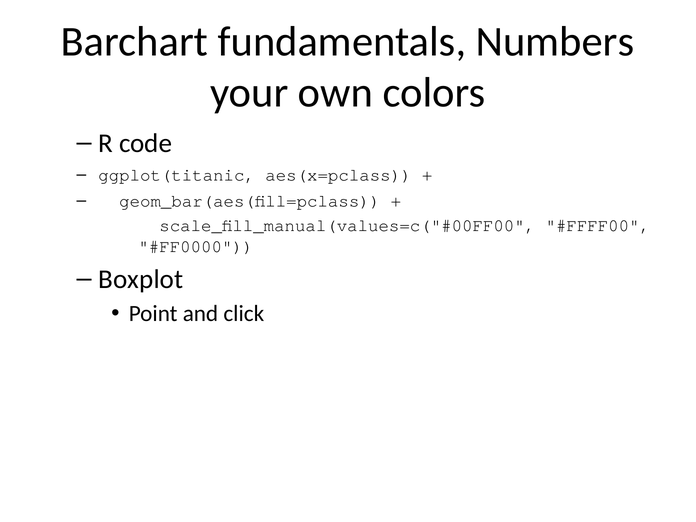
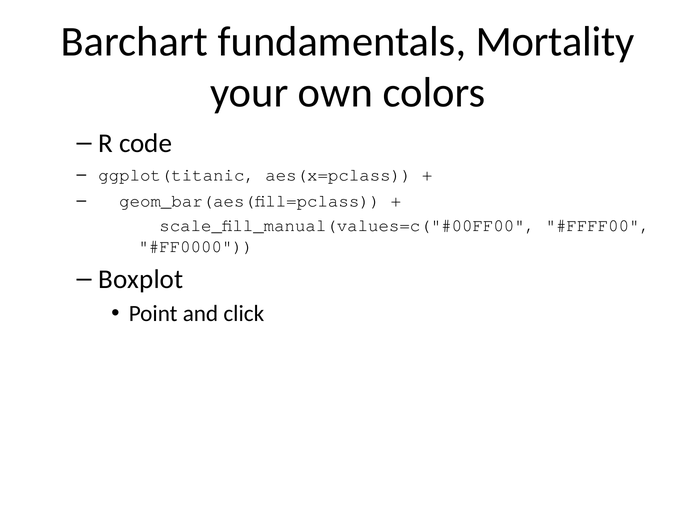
Numbers: Numbers -> Mortality (555, 42)
